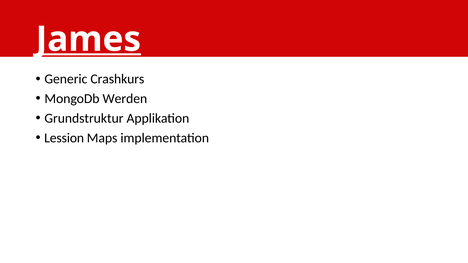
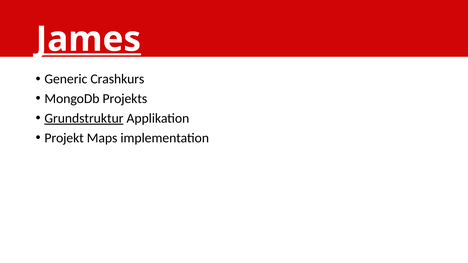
Werden: Werden -> Projekts (125, 99)
Grundstruktur underline: none -> present (84, 118)
Lession: Lession -> Projekt (64, 138)
